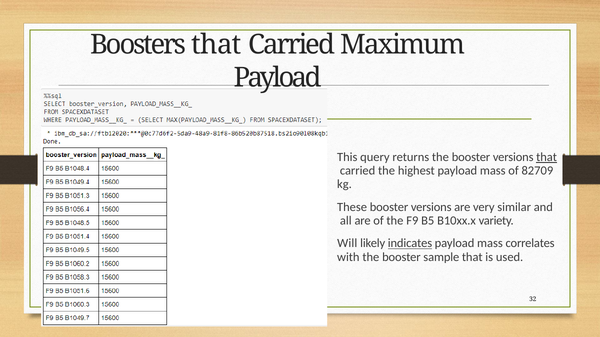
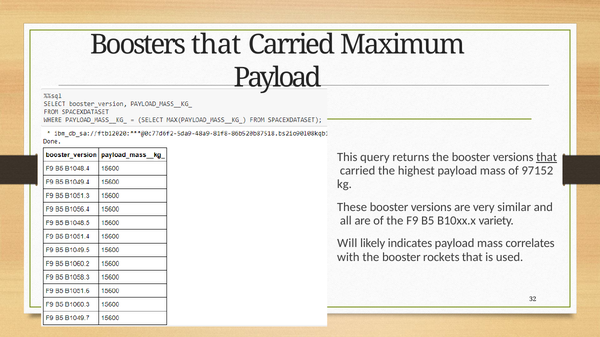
82709: 82709 -> 97152 (537, 171)
indicates underline: present -> none (410, 244)
sample: sample -> rockets (441, 258)
